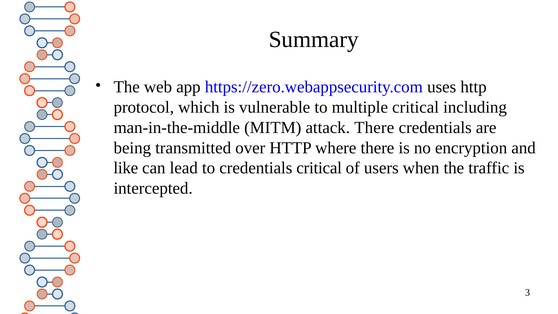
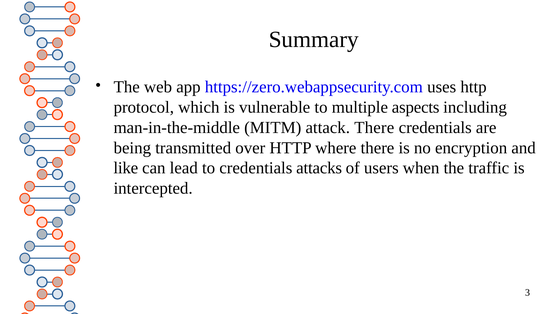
multiple critical: critical -> aspects (416, 107)
credentials critical: critical -> attacks (319, 168)
